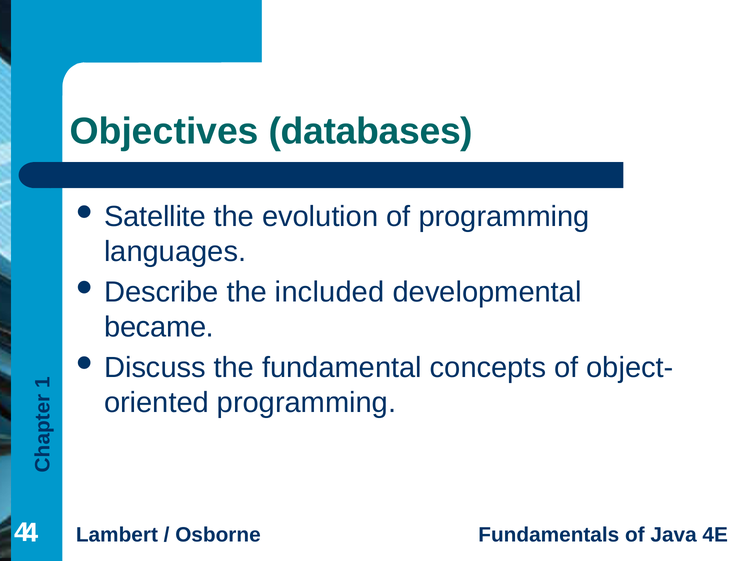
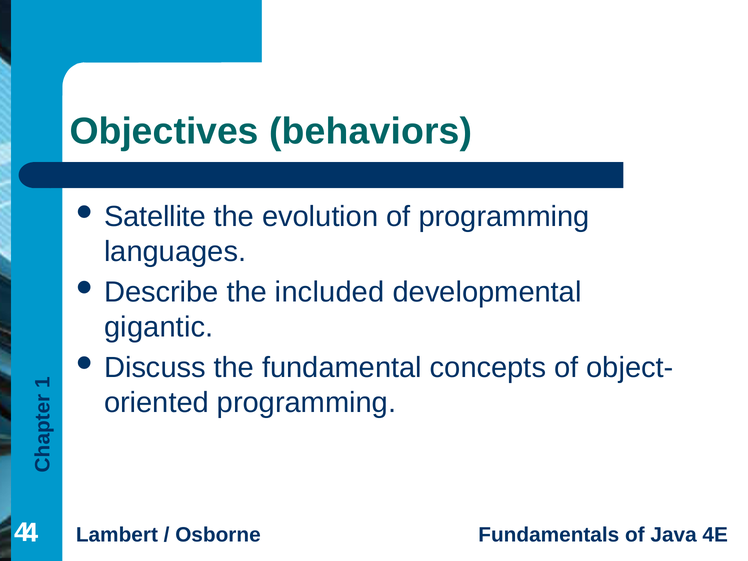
databases: databases -> behaviors (371, 132)
became: became -> gigantic (159, 327)
